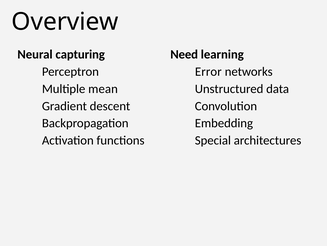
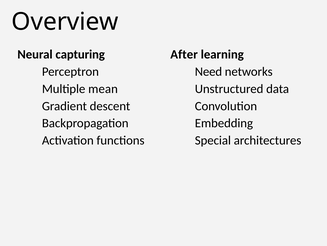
Need: Need -> After (184, 54)
Error: Error -> Need (208, 71)
